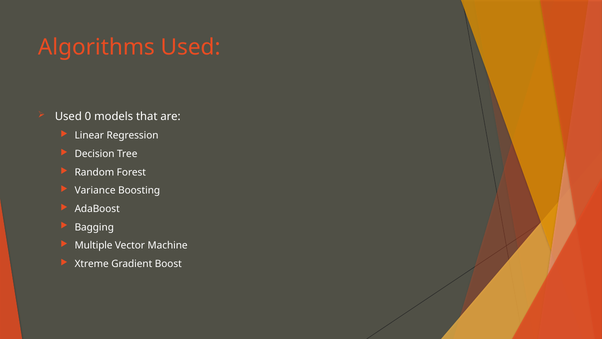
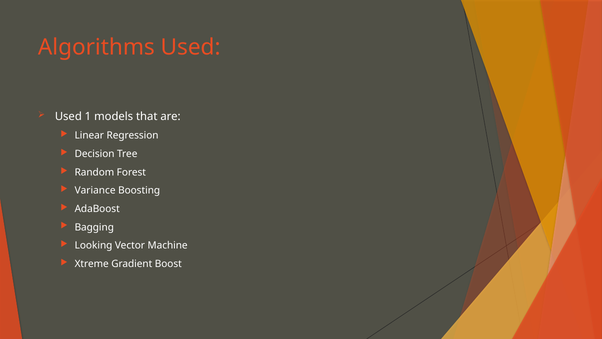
0: 0 -> 1 (88, 117)
Multiple: Multiple -> Looking (94, 245)
